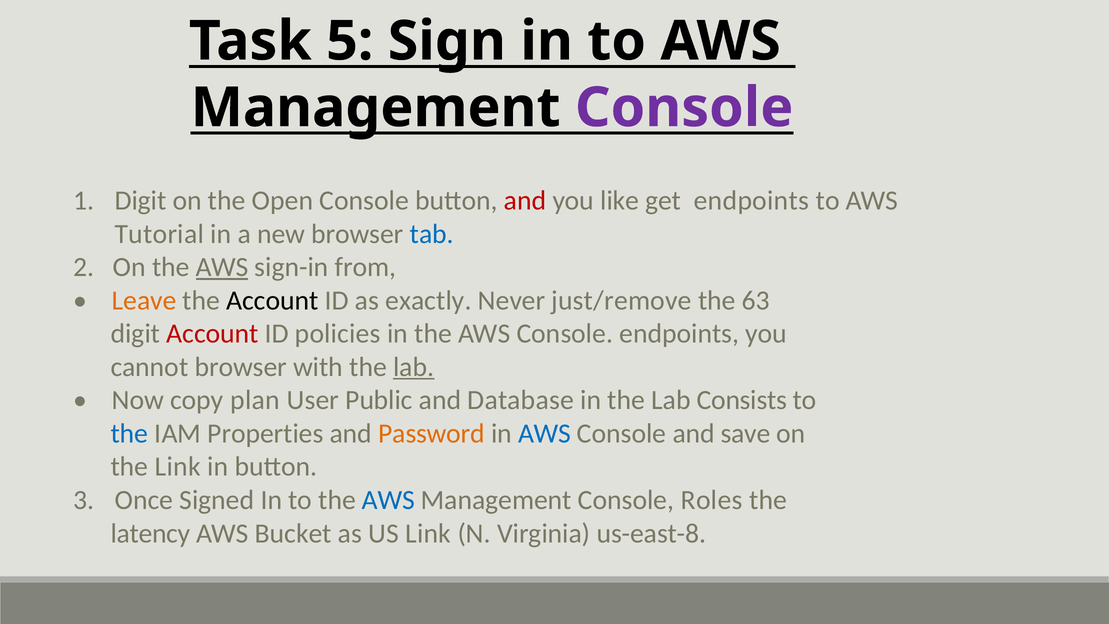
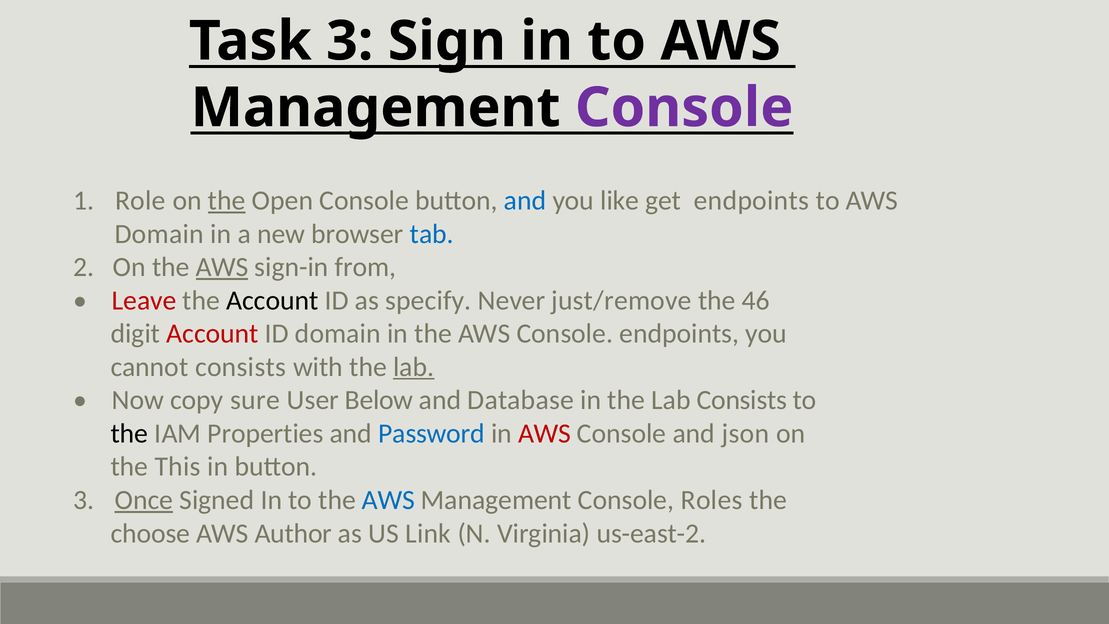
Task 5: 5 -> 3 (350, 41)
1 Digit: Digit -> Role (140, 201)
the underline: none -> present (227, 201)
and colour: red -> blue (525, 201)
Tutorial: Tutorial -> Domain (159, 234)
Leave colour: orange -> red (144, 300)
exactly: exactly -> specify (428, 300)
63: 63 -> 46 (756, 300)
ID policies: policies -> domain (338, 334)
cannot browser: browser -> consists (241, 367)
plan: plan -> sure (255, 400)
Public: Public -> Below (379, 400)
the colour: blue -> black (129, 433)
Password colour: orange -> blue (432, 433)
AWS colour: blue -> red (544, 433)
save: save -> json (745, 433)
the Link: Link -> This (178, 467)
Once underline: none -> present (144, 500)
latency: latency -> choose (150, 533)
Bucket: Bucket -> Author (293, 533)
us-east-8: us-east-8 -> us-east-2 (651, 533)
